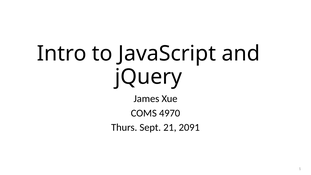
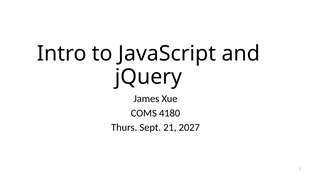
4970: 4970 -> 4180 (170, 113)
2091: 2091 -> 2027 (189, 127)
